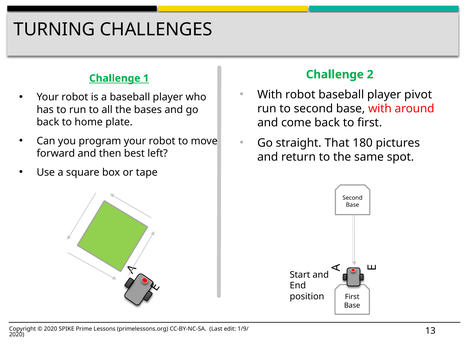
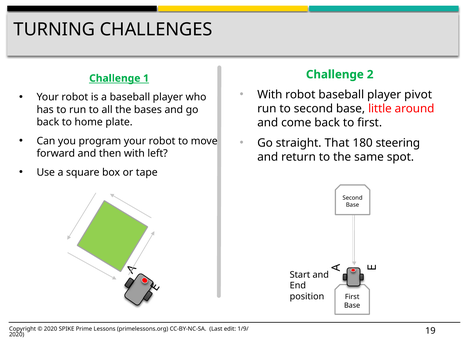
base with: with -> little (380, 109)
pictures: pictures -> steering (398, 143)
then best: best -> with (134, 154)
13: 13 -> 19 (430, 331)
